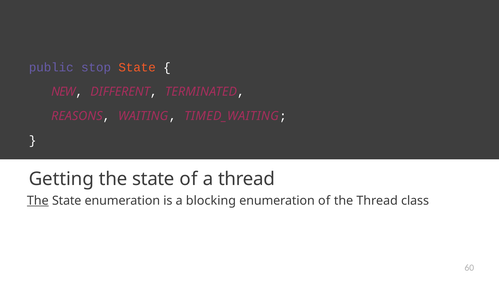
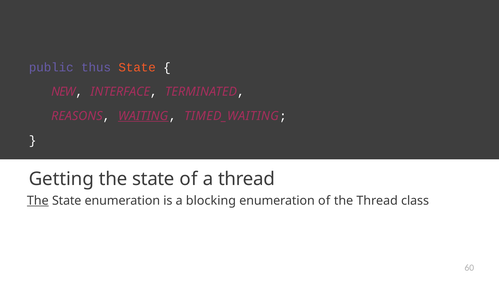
stop: stop -> thus (96, 67)
DIFFERENT: DIFFERENT -> INTERFACE (120, 91)
WAITING underline: none -> present (143, 116)
